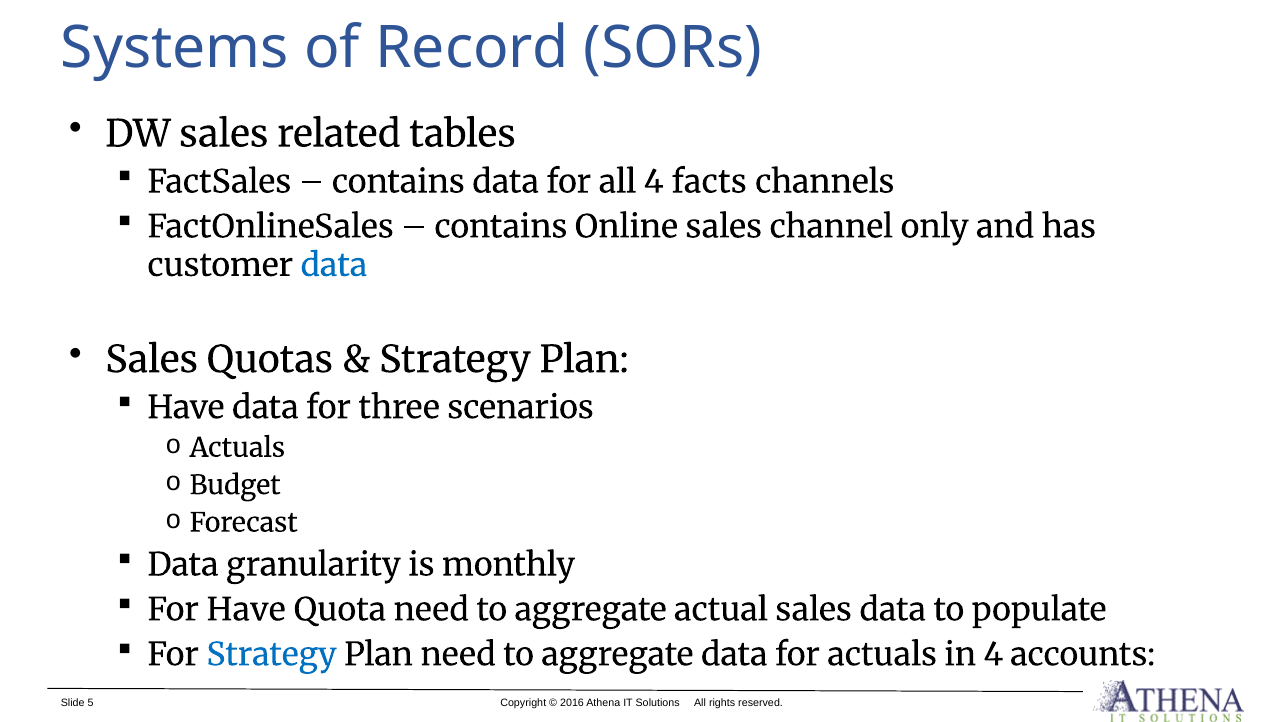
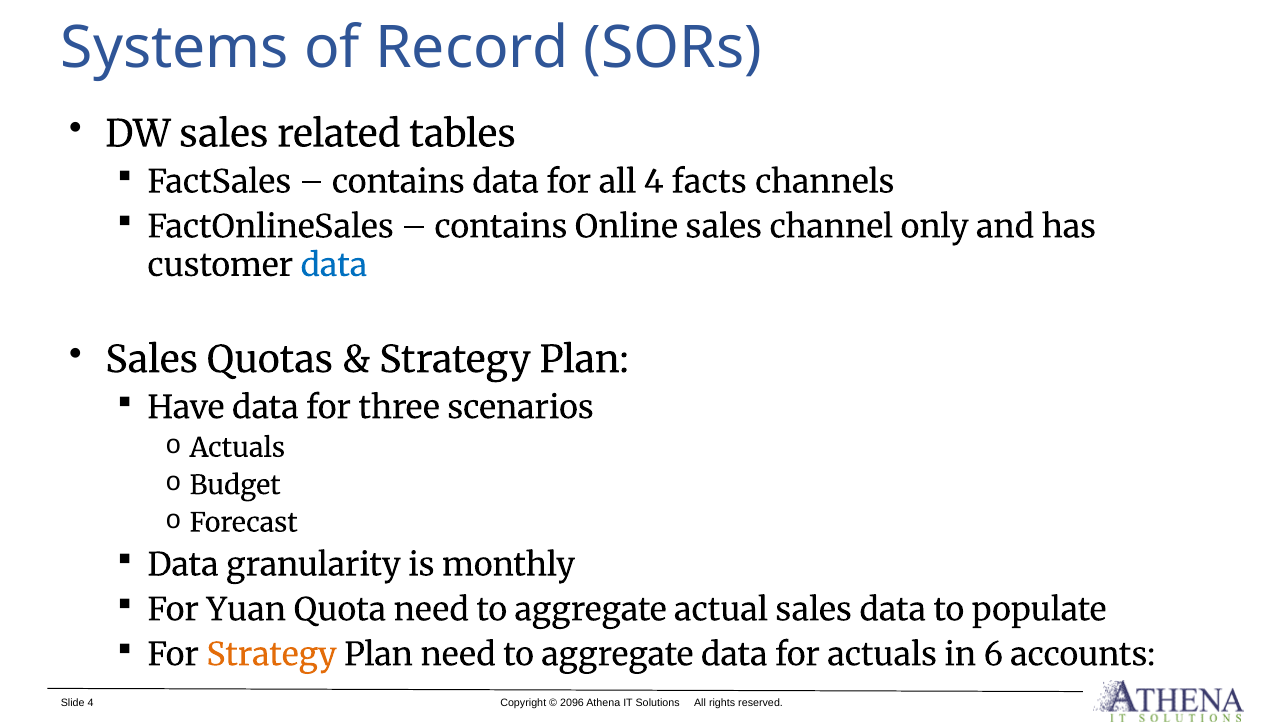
For Have: Have -> Yuan (246, 610)
Strategy colour: blue -> orange (272, 655)
in 4: 4 -> 6 (993, 655)
Slide 5: 5 -> 4 (91, 703)
2016: 2016 -> 2096 (572, 703)
